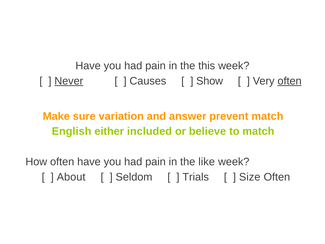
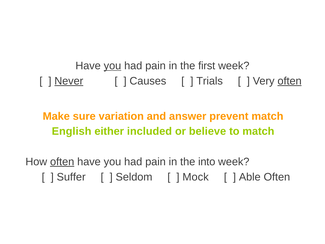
you underline: none -> present (112, 66)
this: this -> first (207, 66)
Show: Show -> Trials (210, 81)
often underline: none -> present (62, 162)
like: like -> into (207, 162)
About: About -> Suffer (71, 177)
Trials: Trials -> Mock (196, 177)
Size: Size -> Able (250, 177)
